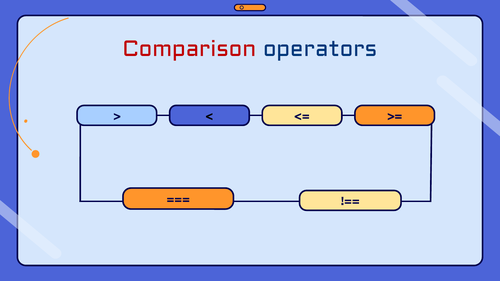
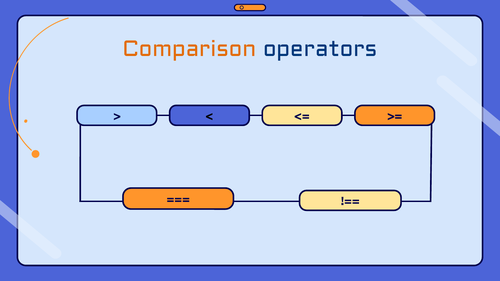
Comparison colour: red -> orange (189, 49)
